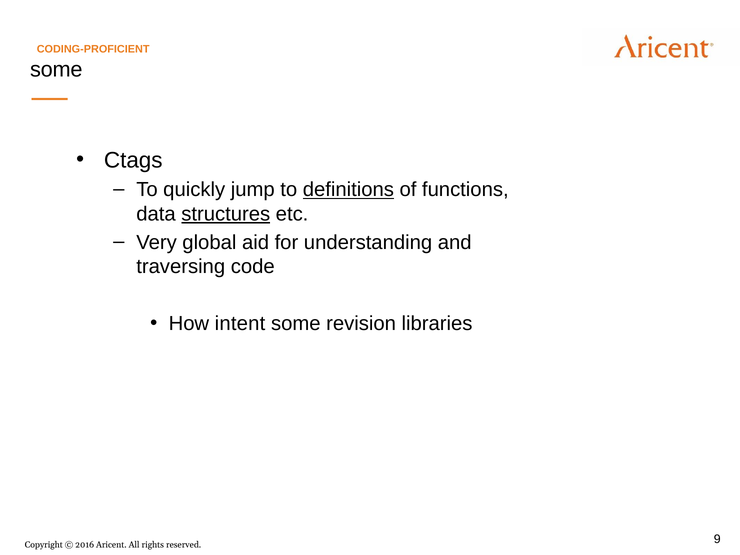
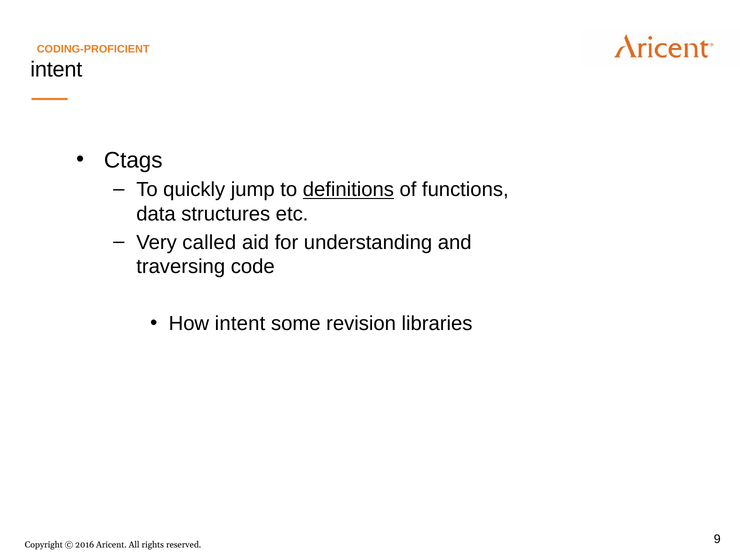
some: some -> intent (56, 69)
structures underline: present -> none (226, 214)
global: global -> called (209, 242)
